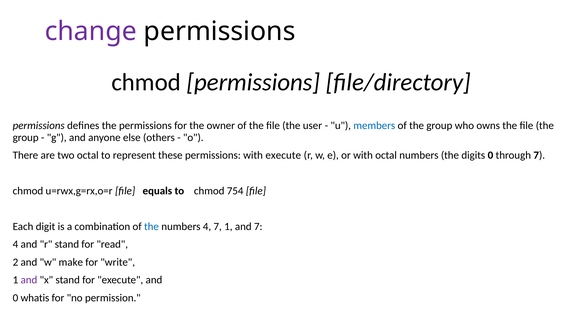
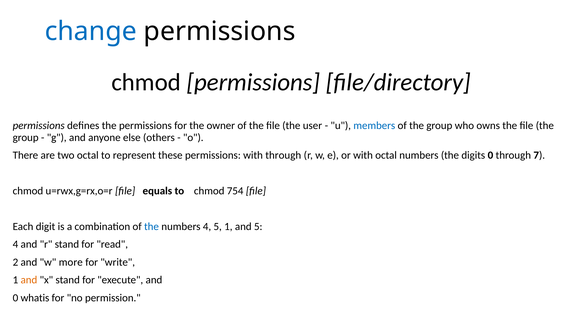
change colour: purple -> blue (91, 31)
with execute: execute -> through (283, 155)
4 7: 7 -> 5 (218, 226)
and 7: 7 -> 5 (258, 226)
make: make -> more (71, 262)
and colour: purple -> orange (29, 280)
